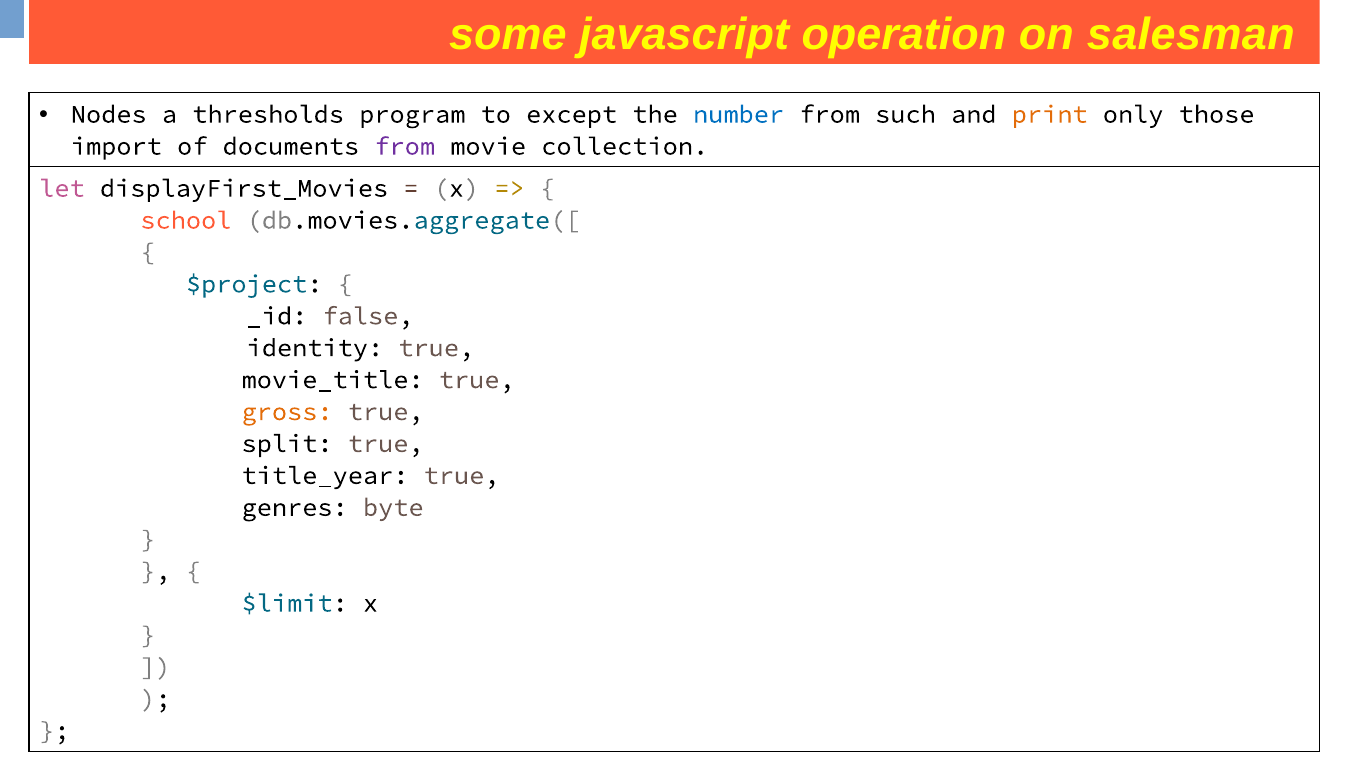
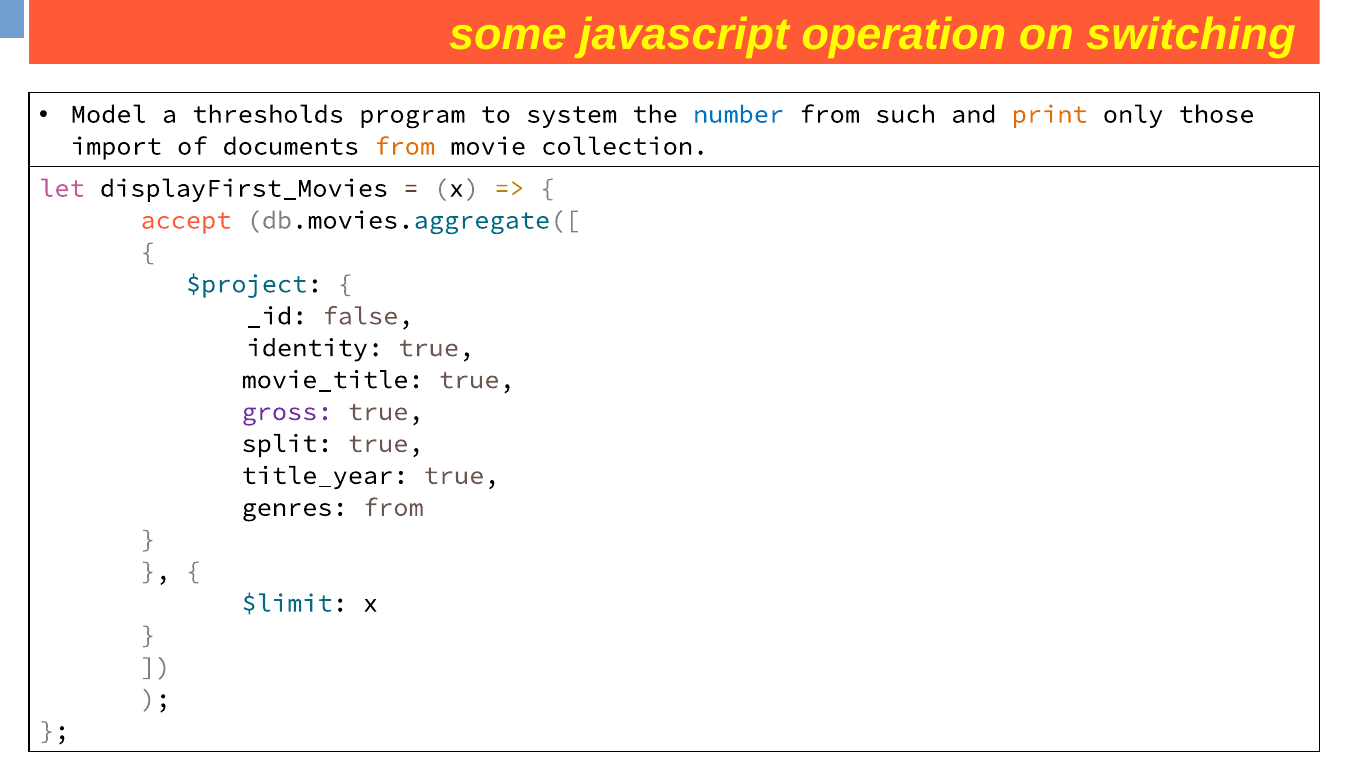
salesman: salesman -> switching (1191, 35)
Nodes: Nodes -> Model (109, 114)
except: except -> system (572, 114)
from colour: purple -> orange (405, 146)
school: school -> accept (186, 220)
gross colour: orange -> purple (287, 412)
genres byte: byte -> from (393, 507)
